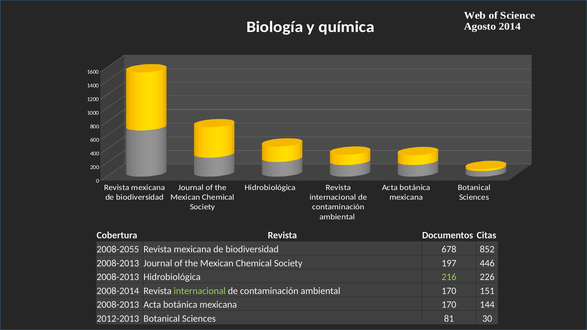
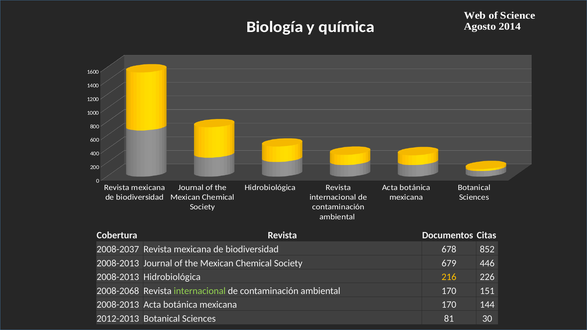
2008-2055: 2008-2055 -> 2008-2037 (118, 249)
197: 197 -> 679 (449, 263)
216 colour: light green -> yellow (449, 277)
2008-2014: 2008-2014 -> 2008-2068 (118, 291)
